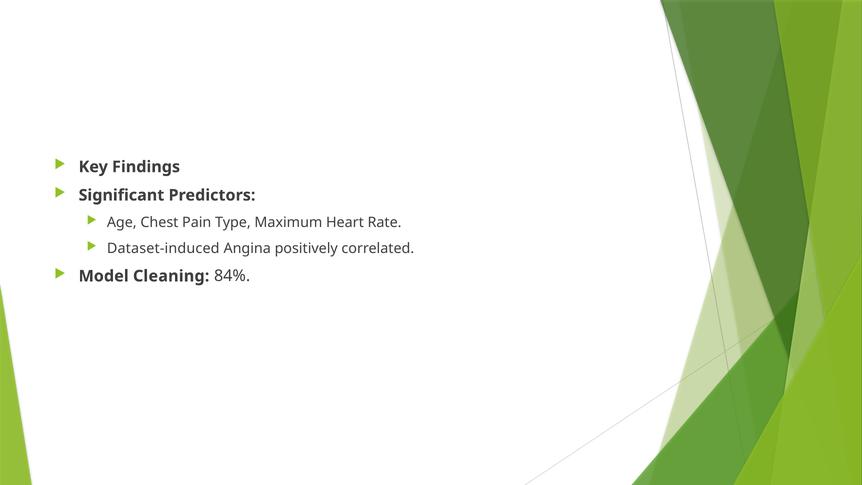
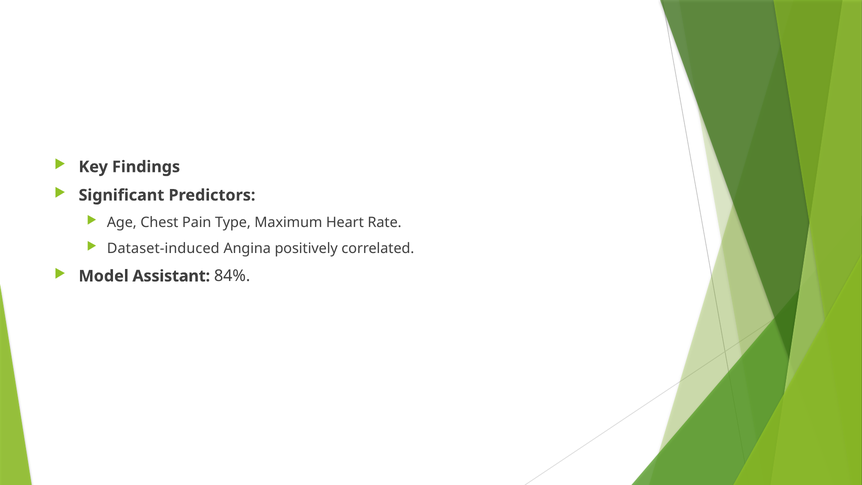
Cleaning: Cleaning -> Assistant (171, 276)
